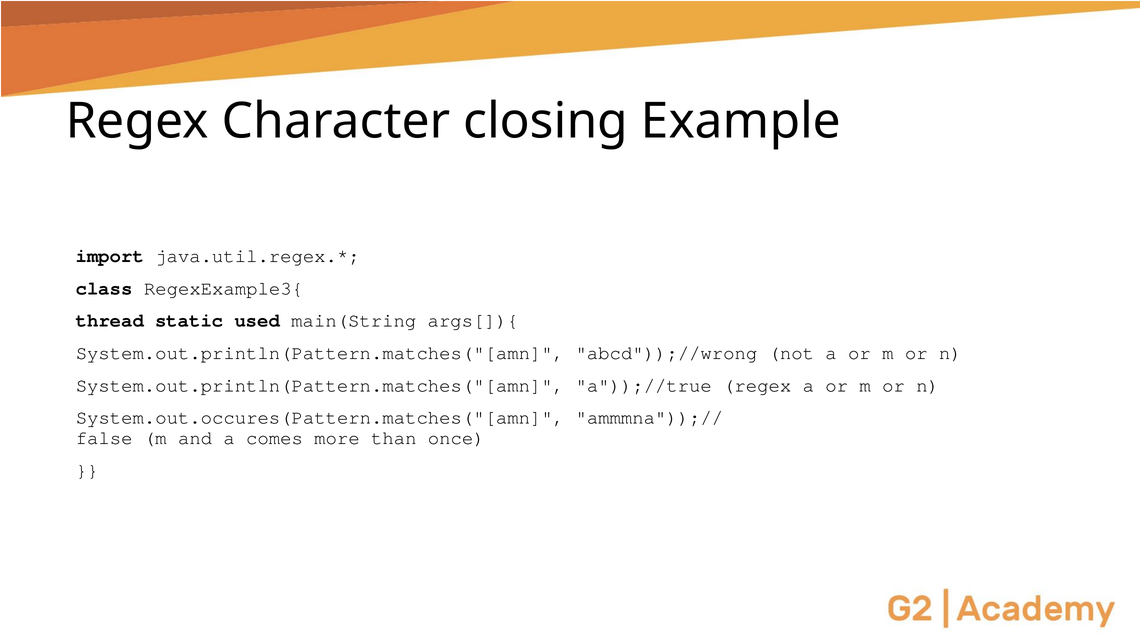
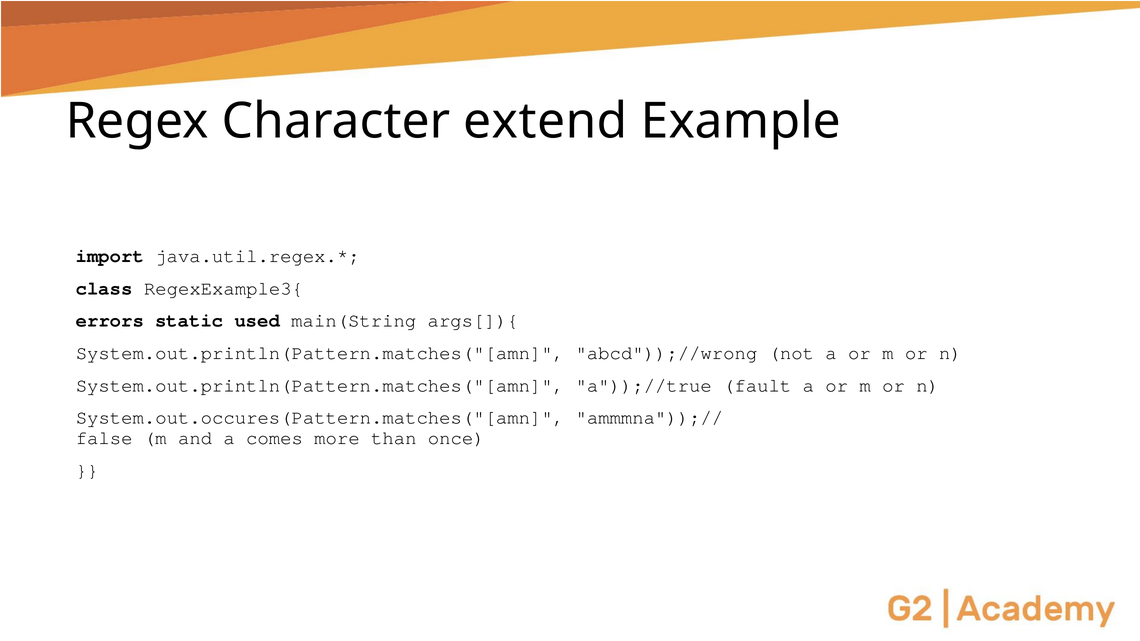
closing: closing -> extend (545, 121)
thread: thread -> errors (110, 321)
a"));//true regex: regex -> fault (757, 385)
